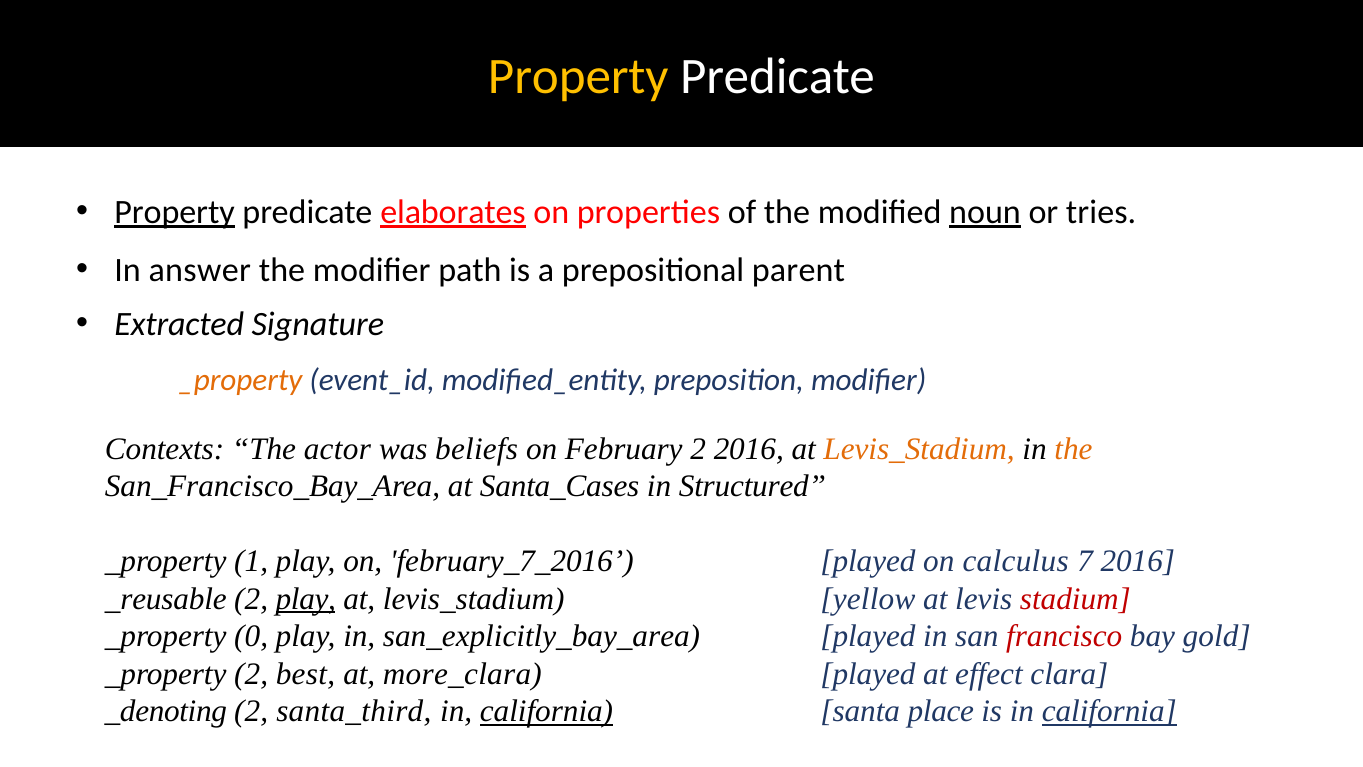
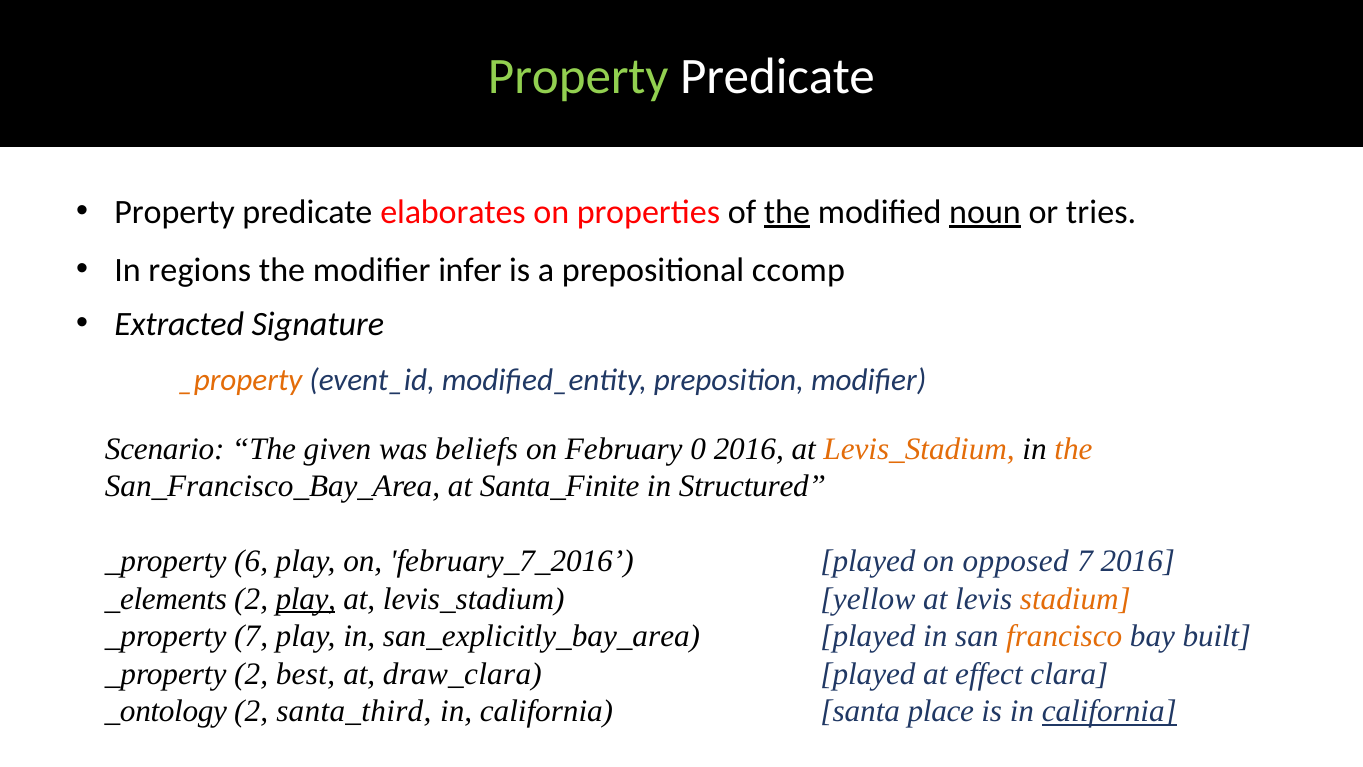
Property colour: yellow -> light green (578, 76)
Property underline: present -> none (175, 212)
elaborates underline: present -> none (453, 212)
the underline: none -> present (787, 212)
answer: answer -> regions (200, 270)
path: path -> infer (470, 270)
parent: parent -> ccomp (798, 270)
Contexts: Contexts -> Scenario (165, 449)
actor: actor -> given (338, 449)
February 2: 2 -> 0 (698, 449)
Santa_Cases: Santa_Cases -> Santa_Finite (560, 486)
1: 1 -> 6 (251, 561)
calculus: calculus -> opposed (1016, 561)
_reusable: _reusable -> _elements (166, 599)
stadium colour: red -> orange (1075, 599)
_property 0: 0 -> 7 (251, 636)
francisco colour: red -> orange (1064, 636)
gold: gold -> built (1217, 636)
more_clara: more_clara -> draw_clara (462, 674)
_denoting: _denoting -> _ontology (166, 711)
california underline: present -> none (547, 711)
